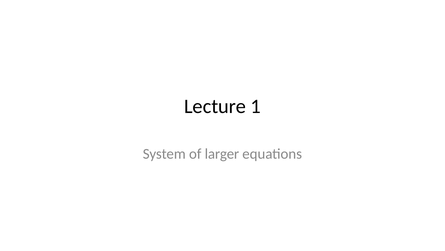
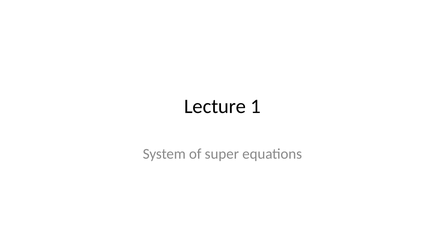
larger: larger -> super (222, 153)
